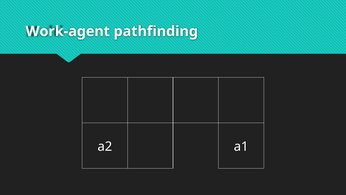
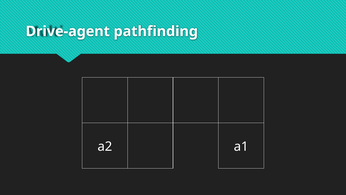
Work-agent: Work-agent -> Drive-agent (68, 31)
